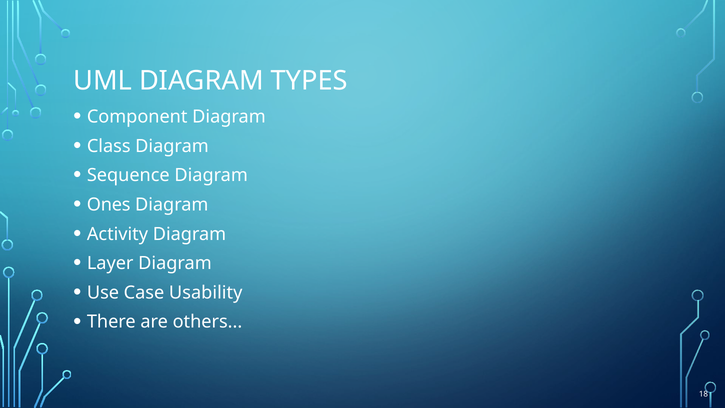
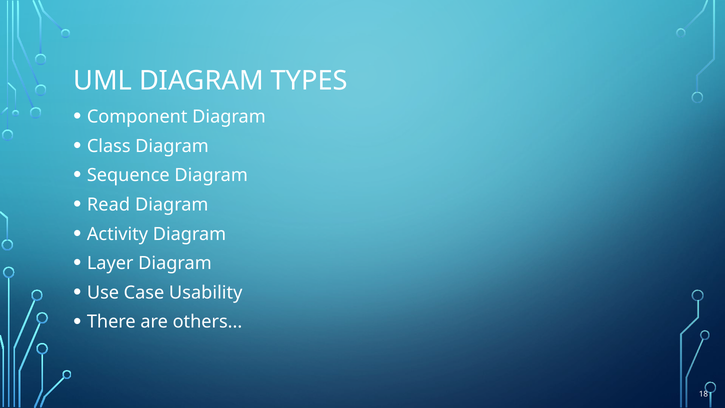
Ones: Ones -> Read (109, 205)
